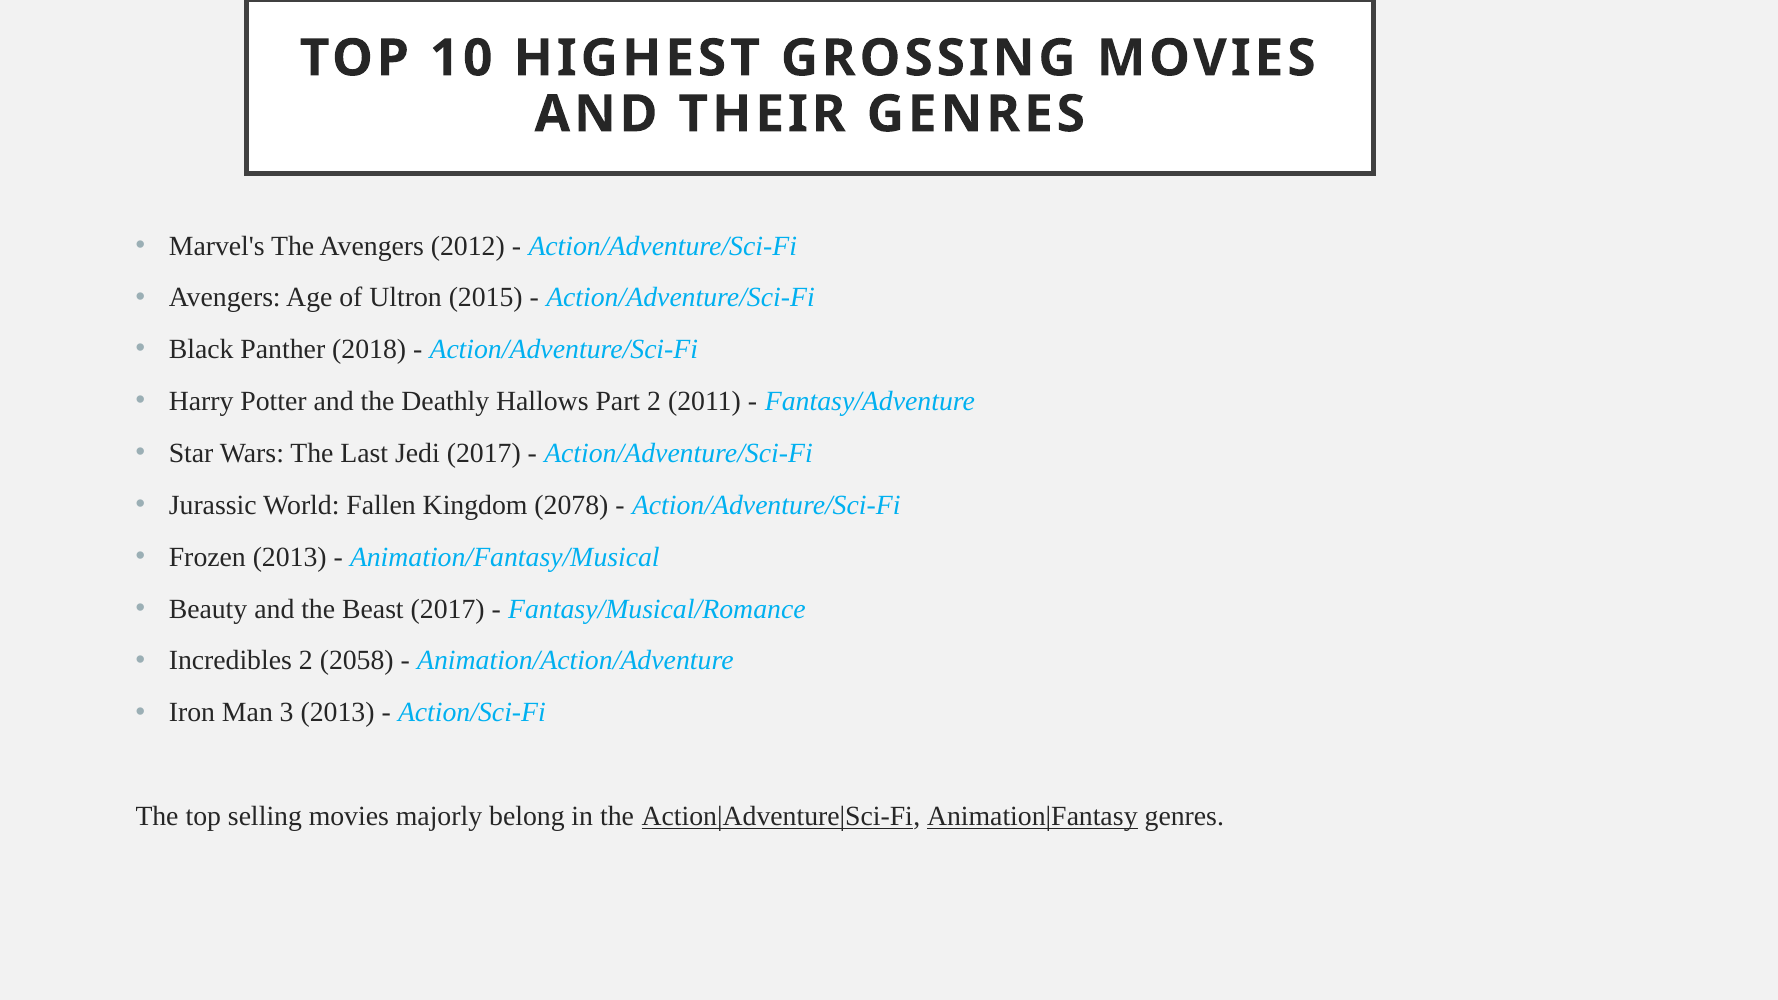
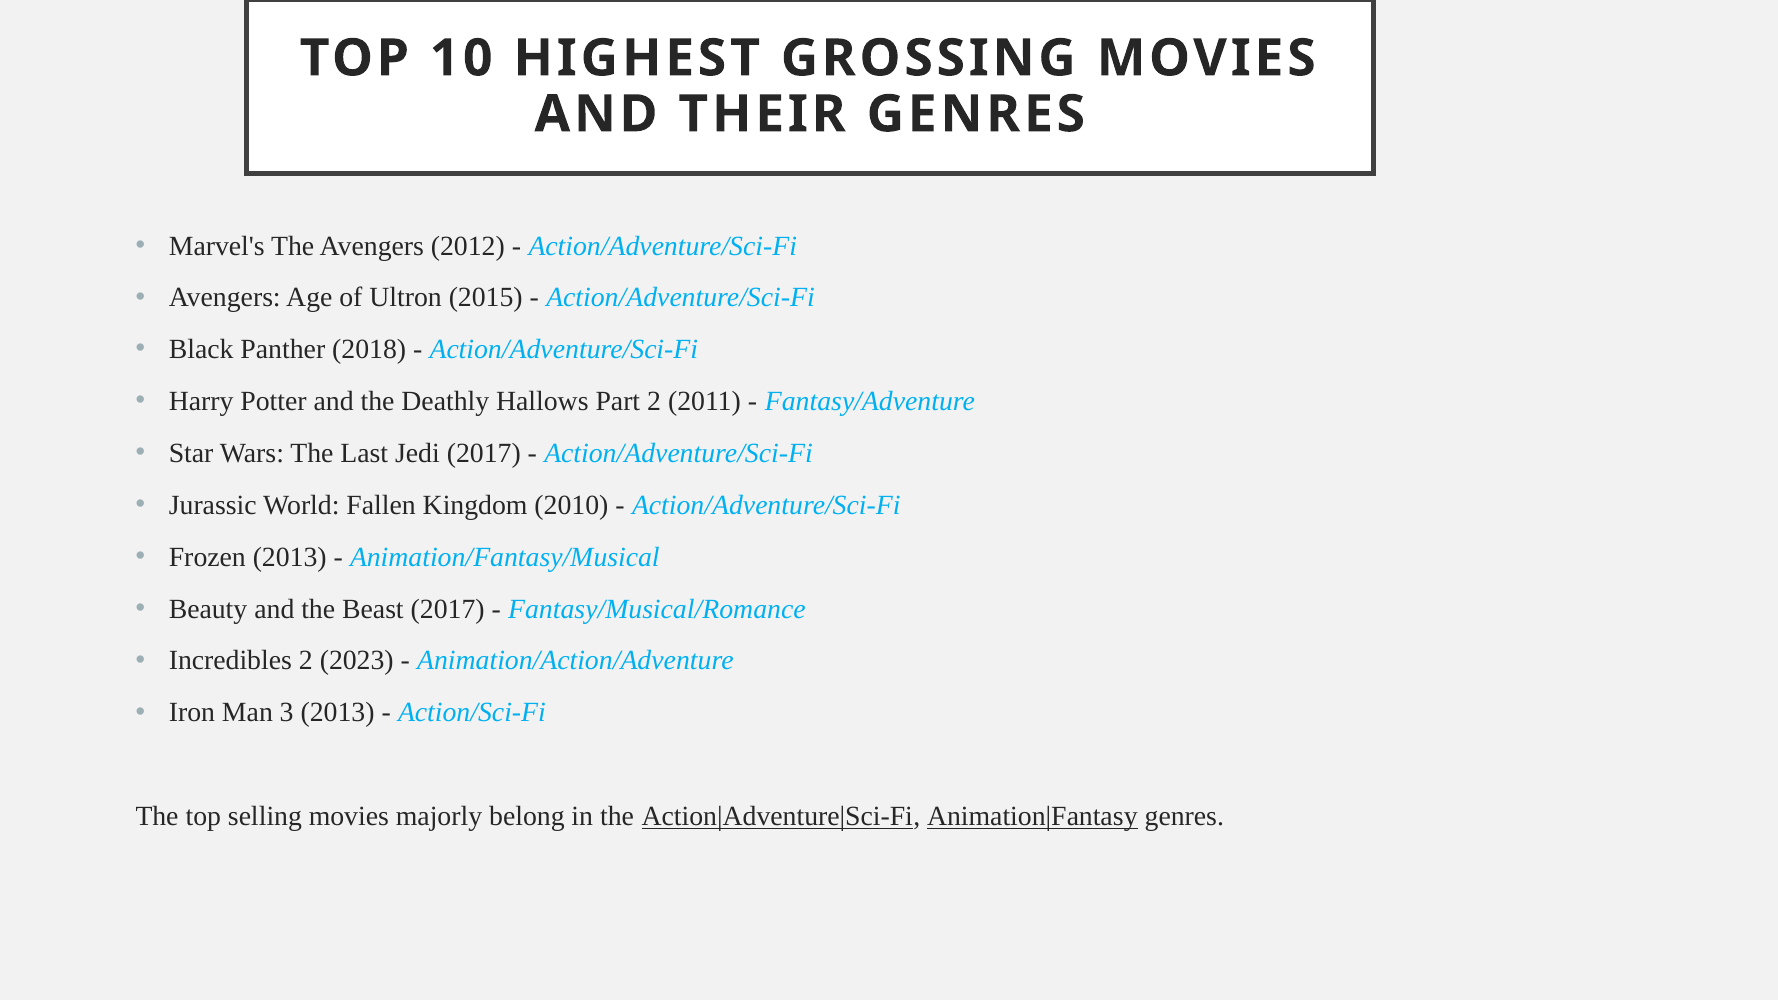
2078: 2078 -> 2010 (571, 505)
2058: 2058 -> 2023 (357, 661)
